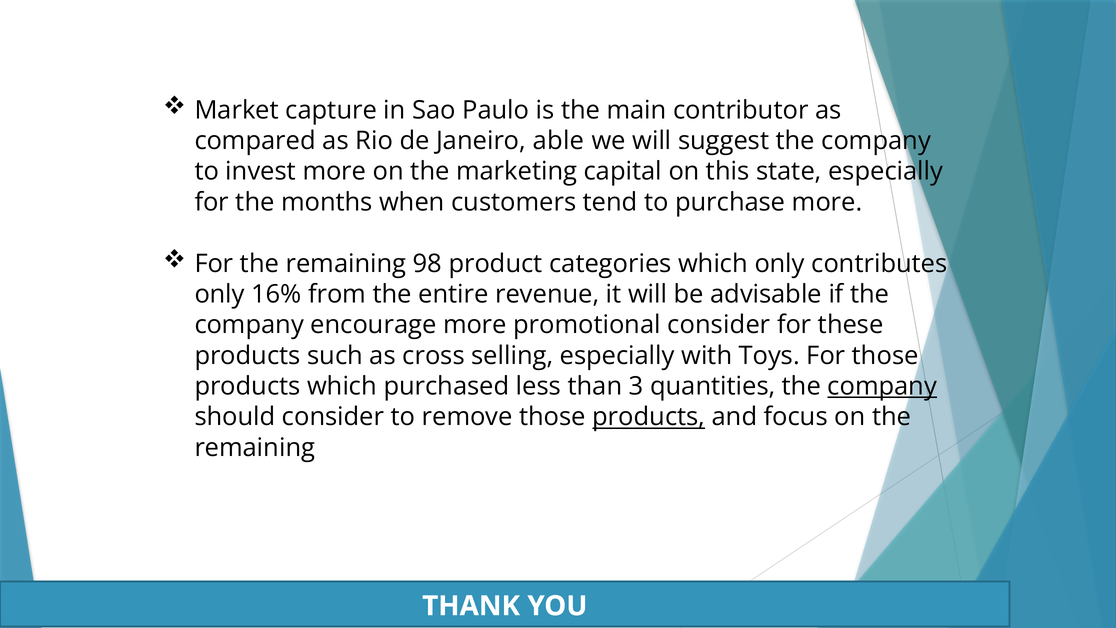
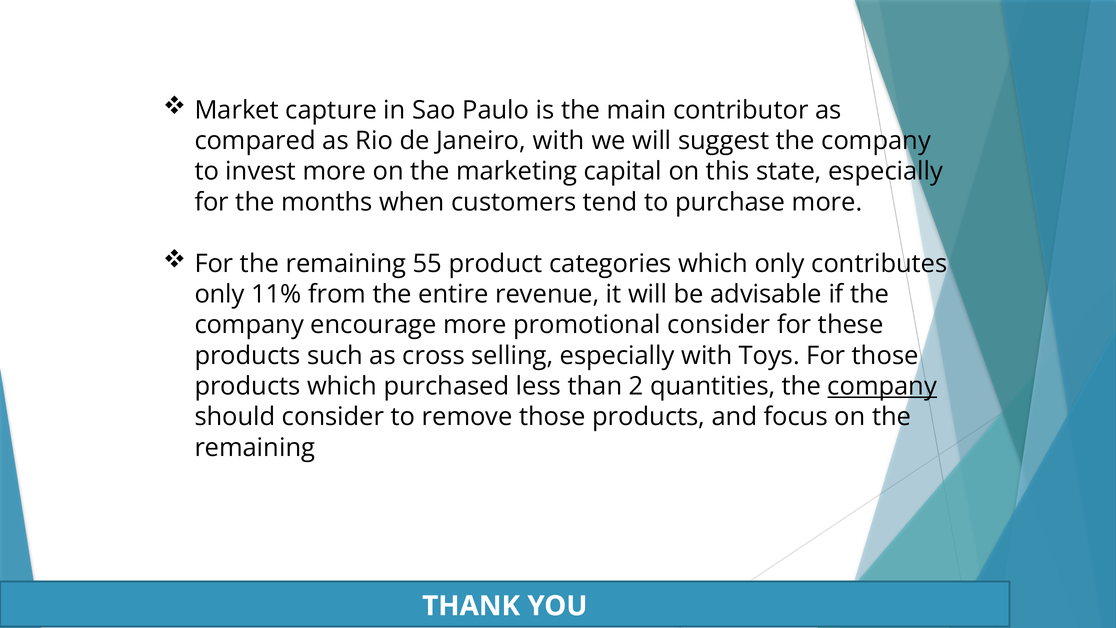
Janeiro able: able -> with (559, 141)
98: 98 -> 55 (427, 263)
16%: 16% -> 11% (276, 294)
3: 3 -> 2 (636, 386)
products underline: present -> none (649, 417)
